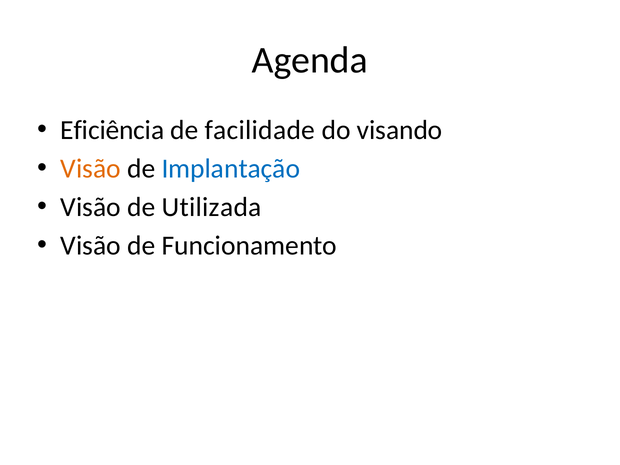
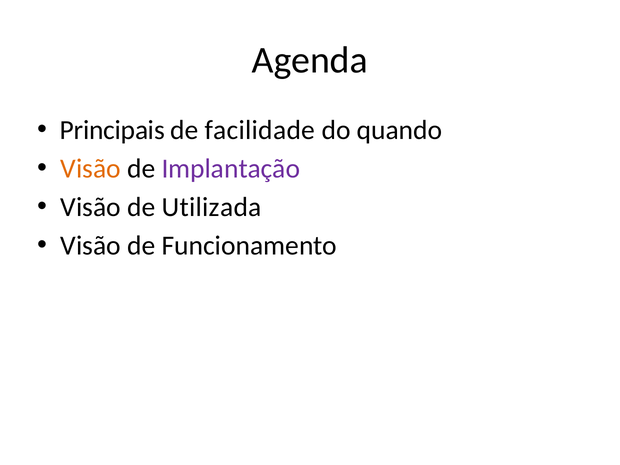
Eficiência: Eficiência -> Principais (112, 130)
visando: visando -> quando (400, 130)
Implantação colour: blue -> purple (231, 169)
